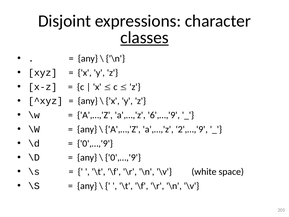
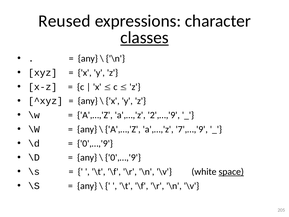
Disjoint: Disjoint -> Reused (64, 21)
6',…,'9: 6',…,'9 -> 2',…,'9 (164, 115)
2',…,'9: 2',…,'9 -> 7',…,'9 (192, 129)
space underline: none -> present (231, 172)
